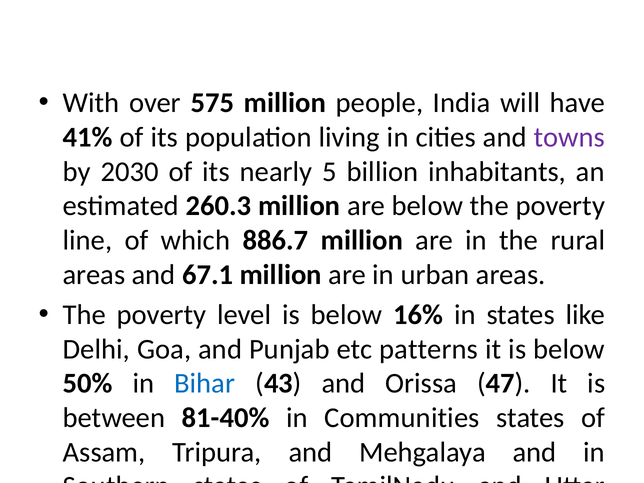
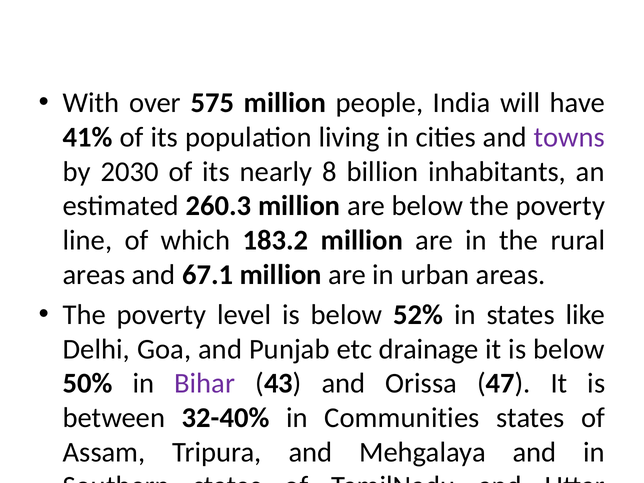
5: 5 -> 8 (330, 172)
886.7: 886.7 -> 183.2 (276, 240)
16%: 16% -> 52% (418, 315)
patterns: patterns -> drainage (429, 349)
Bihar colour: blue -> purple (205, 383)
81-40%: 81-40% -> 32-40% (226, 418)
